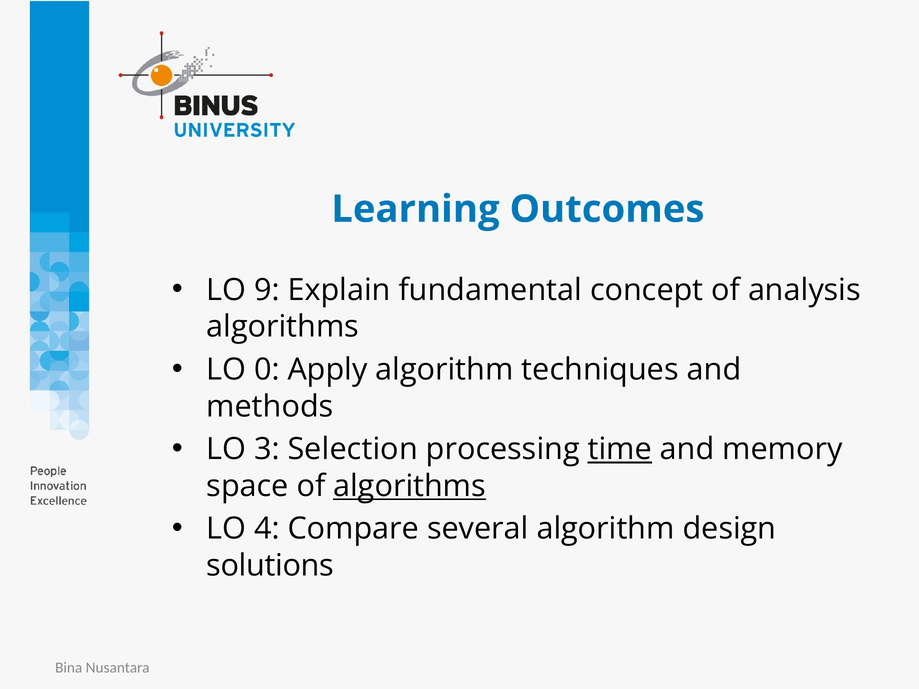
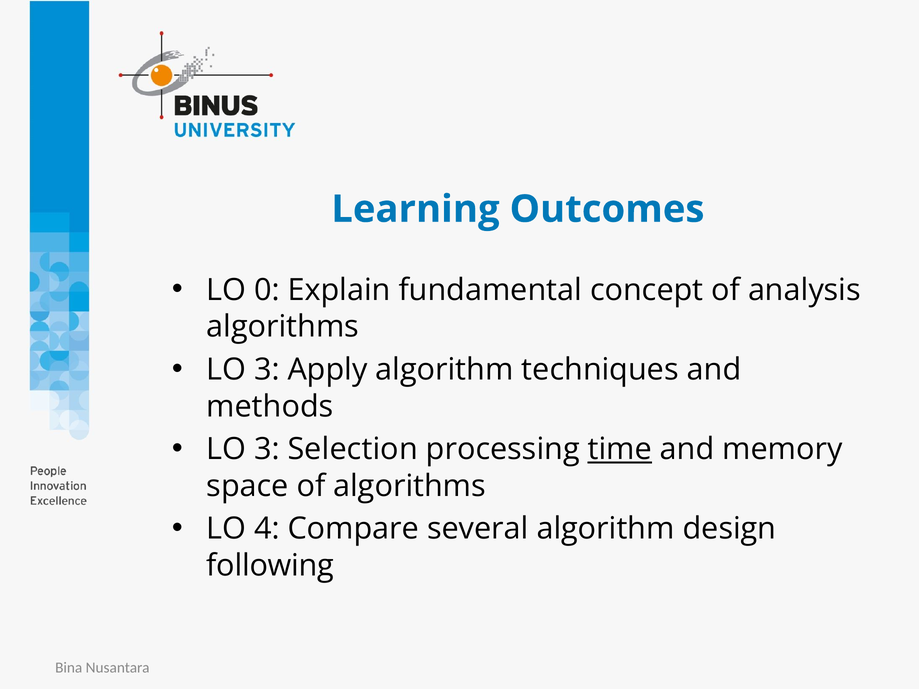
9: 9 -> 0 (267, 290)
0: 0 -> 3 (267, 370)
algorithms underline: present -> none (410, 486)
solutions: solutions -> following (270, 566)
